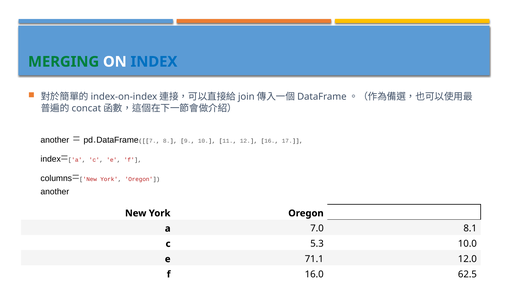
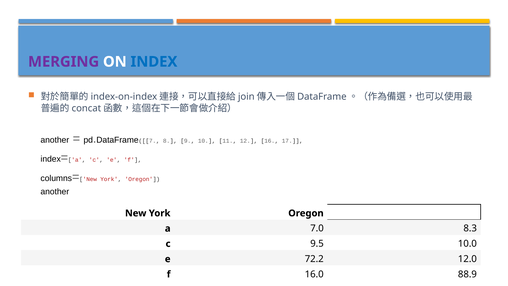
MERGING colour: green -> purple (64, 62)
8.1: 8.1 -> 8.3 (470, 228)
5.3: 5.3 -> 9.5 (317, 244)
71.1: 71.1 -> 72.2 (314, 259)
62.5: 62.5 -> 88.9 (467, 274)
